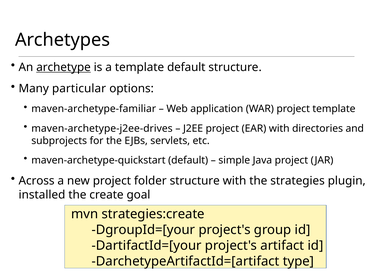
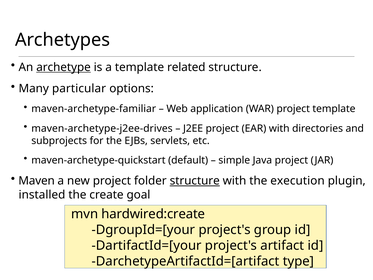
template default: default -> related (186, 67)
Across: Across -> Maven (37, 181)
structure underline: none -> present (195, 181)
strategies: strategies -> execution (297, 181)
strategies:create: strategies:create -> hardwired:create (153, 214)
